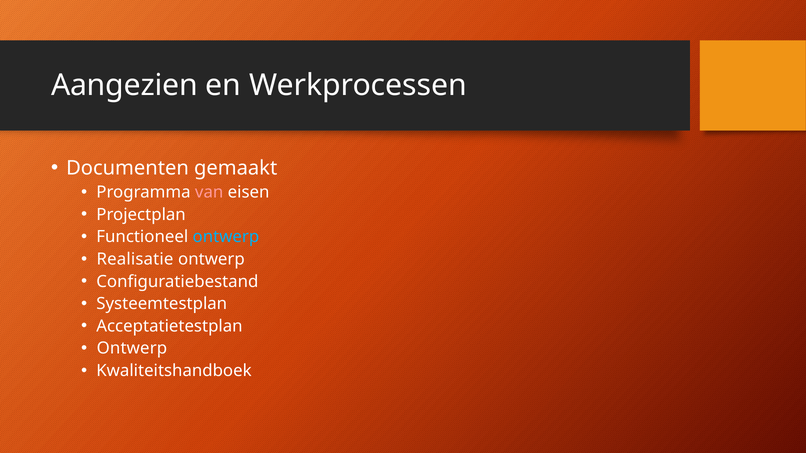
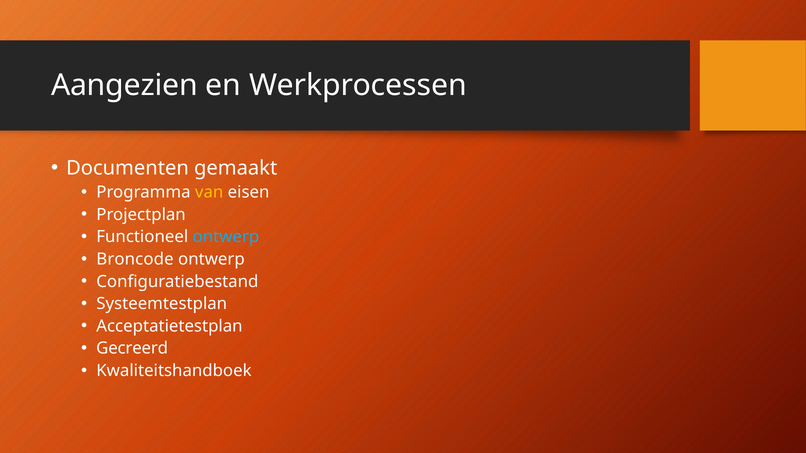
van colour: pink -> yellow (209, 192)
Realisatie: Realisatie -> Broncode (135, 259)
Ontwerp: Ontwerp -> Gecreerd (132, 349)
